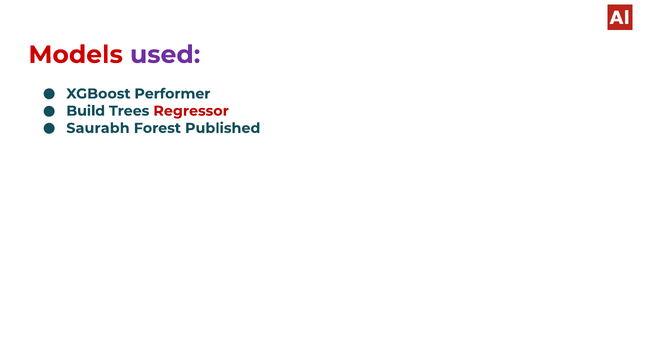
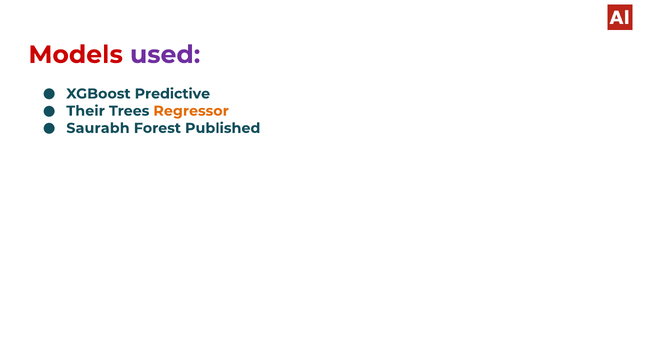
Performer: Performer -> Predictive (172, 94)
Build: Build -> Their (86, 111)
Regressor colour: red -> orange (191, 111)
